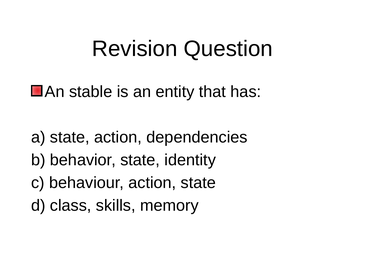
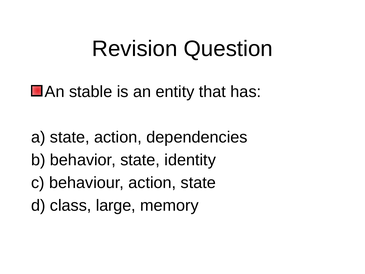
skills: skills -> large (116, 205)
